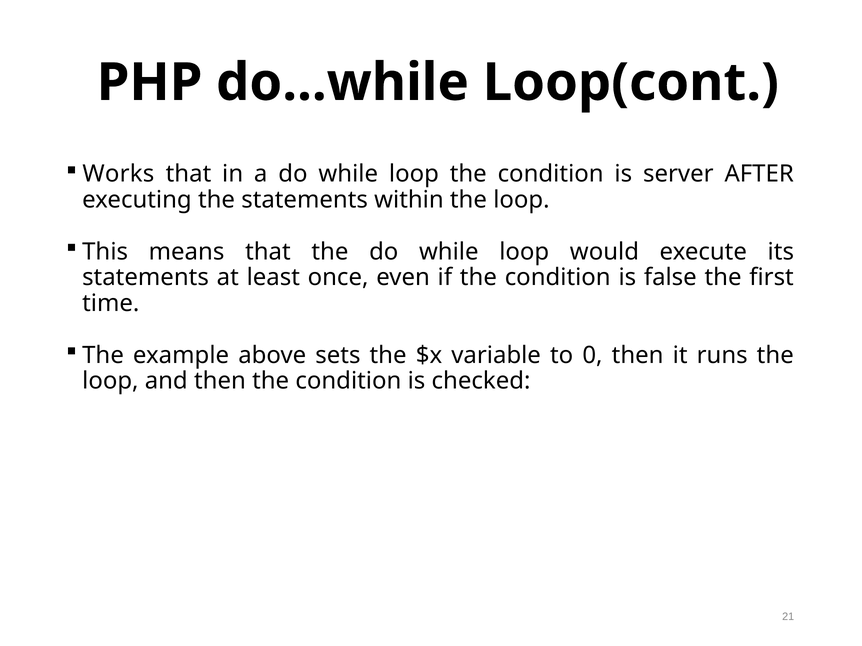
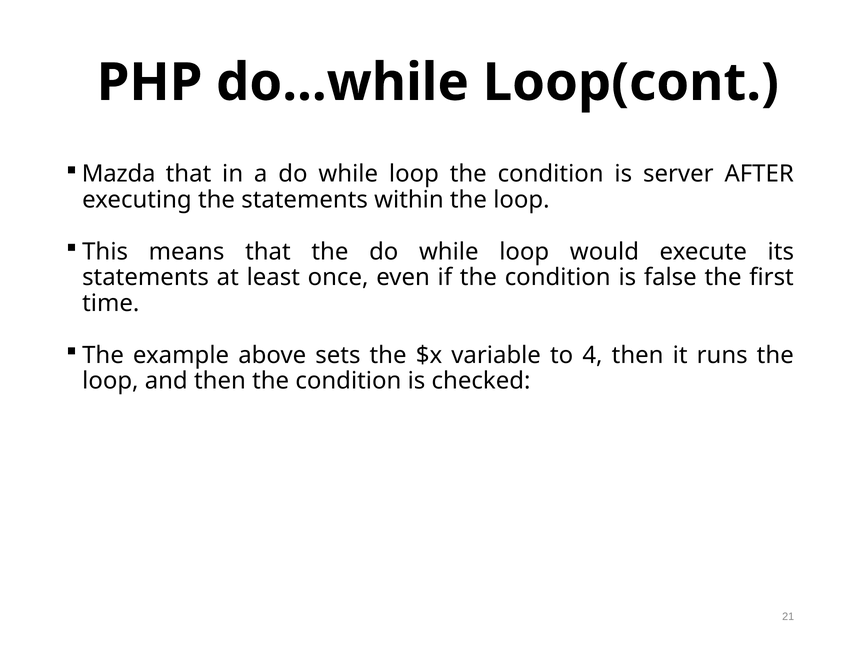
Works: Works -> Mazda (119, 174)
0: 0 -> 4 (592, 355)
